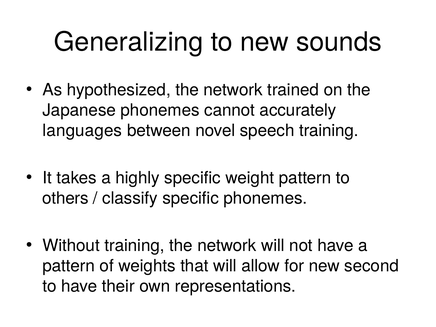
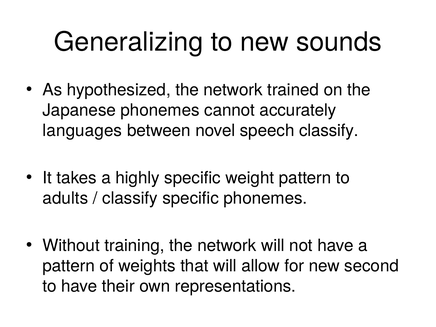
speech training: training -> classify (329, 130)
others: others -> adults (65, 198)
